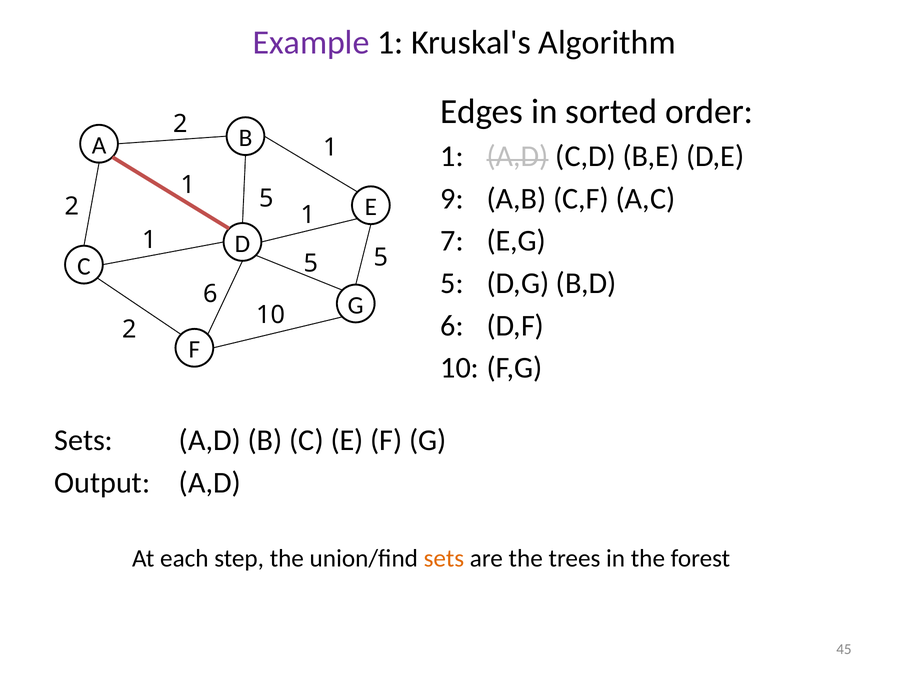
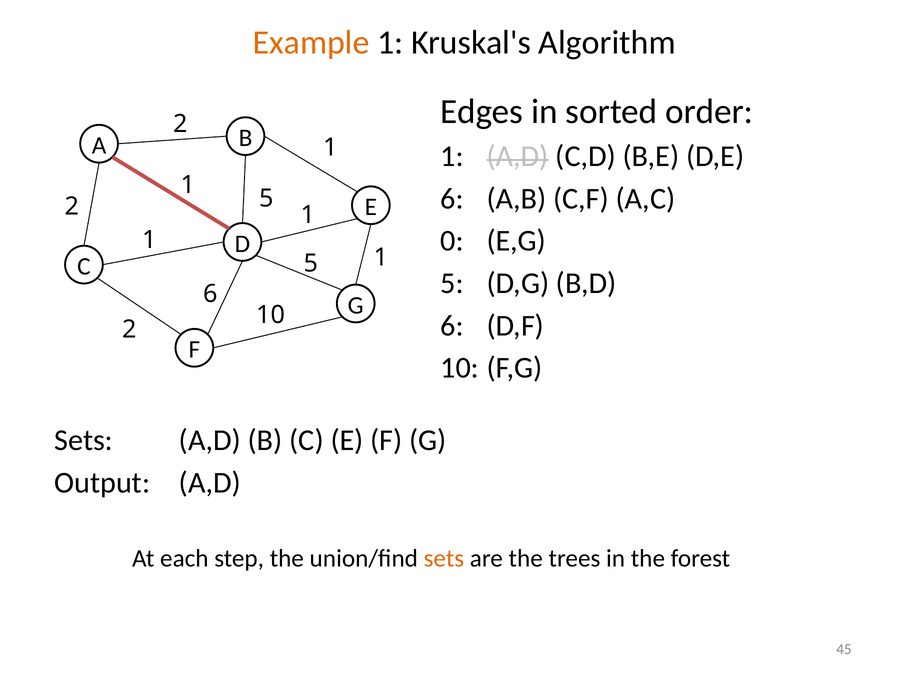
Example colour: purple -> orange (311, 42)
9: 9 -> 6 (452, 199)
7: 7 -> 0 (452, 241)
5: 5 -> 1 (381, 257)
